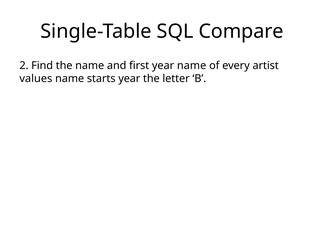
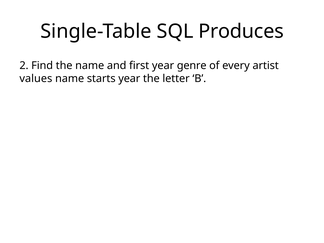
Compare: Compare -> Produces (241, 31)
year name: name -> genre (192, 66)
